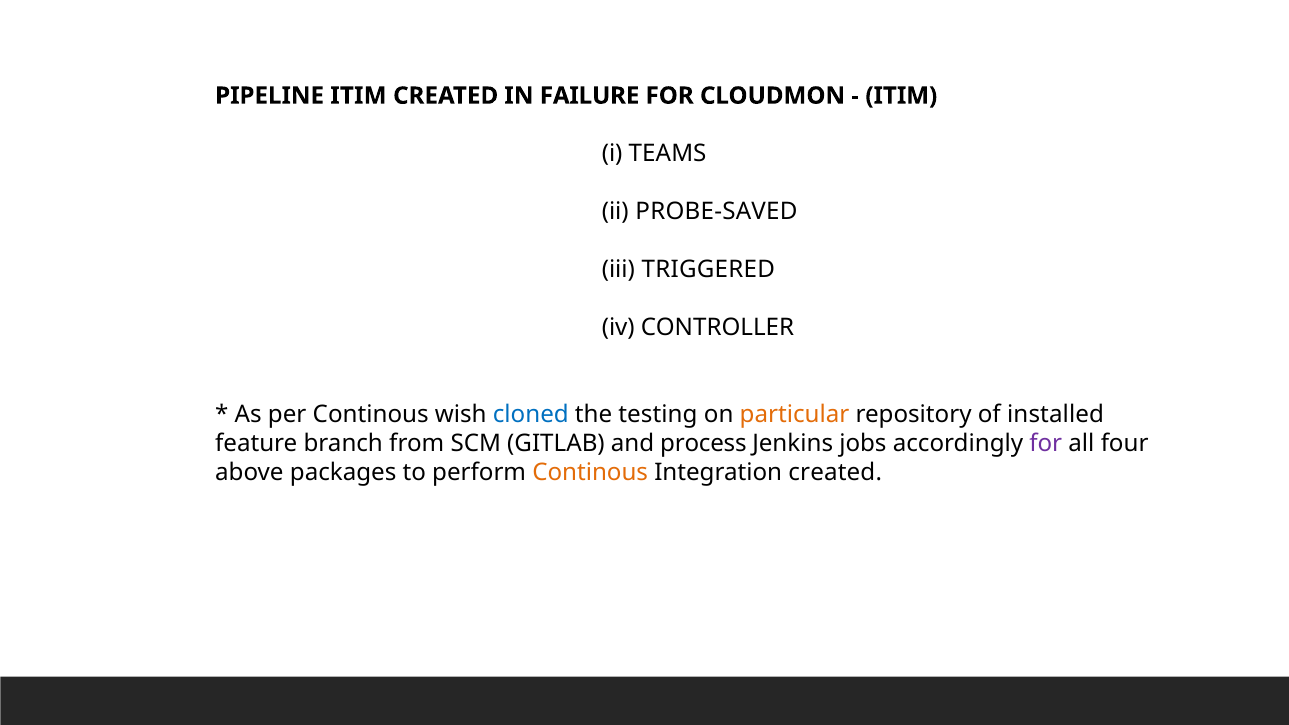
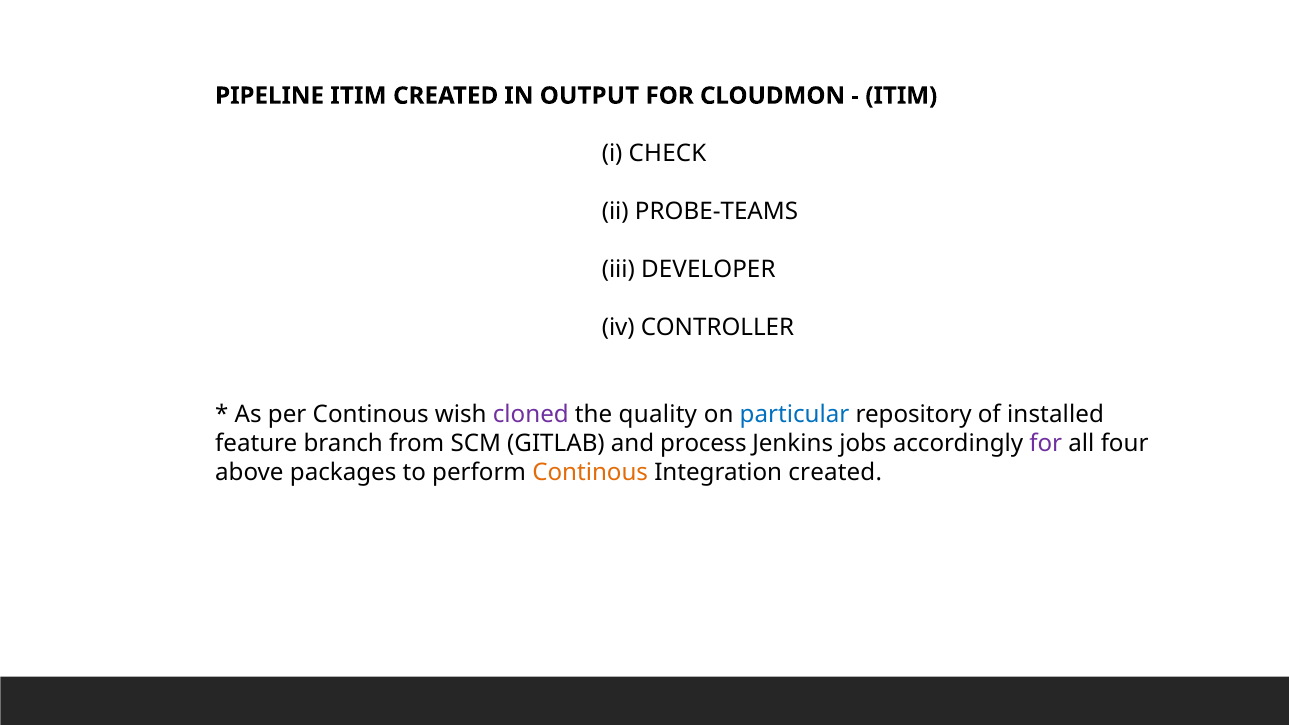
FAILURE: FAILURE -> OUTPUT (589, 96)
TEAMS: TEAMS -> CHECK (668, 154)
PROBE-SAVED: PROBE-SAVED -> PROBE-TEAMS (717, 212)
TRIGGERED: TRIGGERED -> DEVELOPER (708, 270)
cloned colour: blue -> purple (531, 415)
testing: testing -> quality (658, 415)
particular colour: orange -> blue (794, 415)
